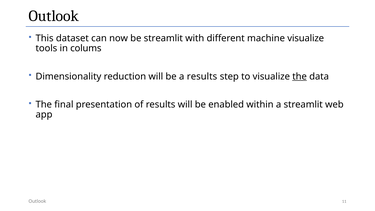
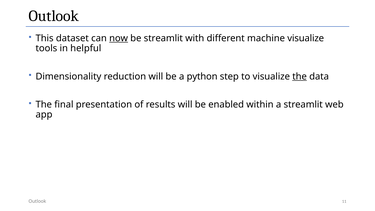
now underline: none -> present (119, 38)
colums: colums -> helpful (86, 48)
a results: results -> python (202, 76)
